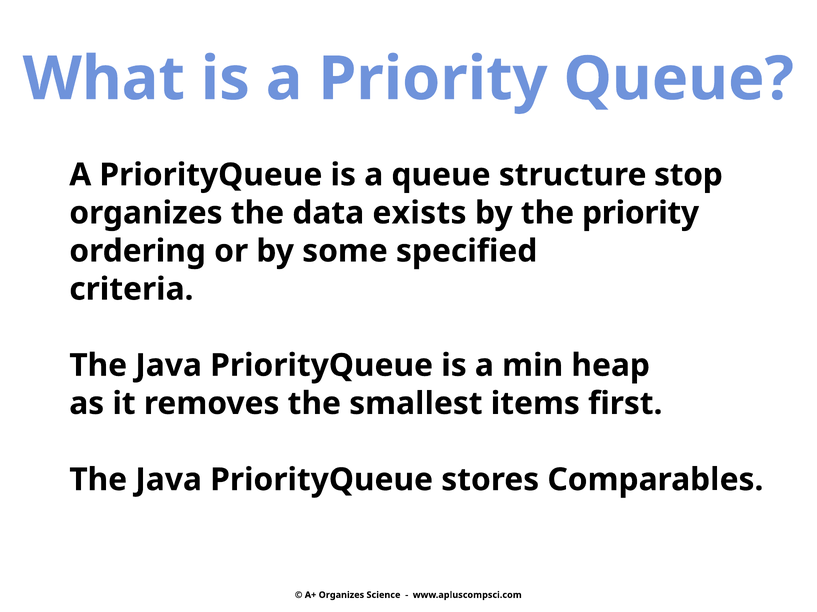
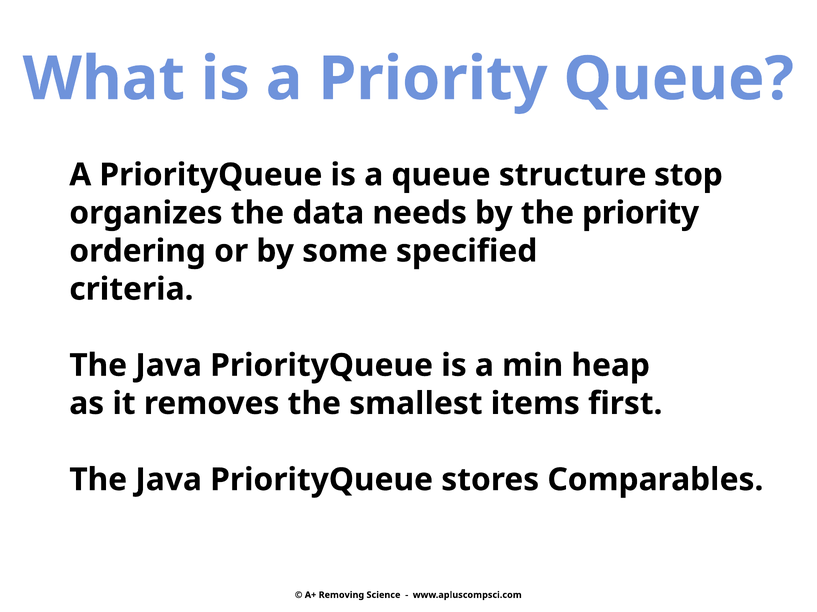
exists: exists -> needs (420, 213)
A+ Organizes: Organizes -> Removing (341, 596)
